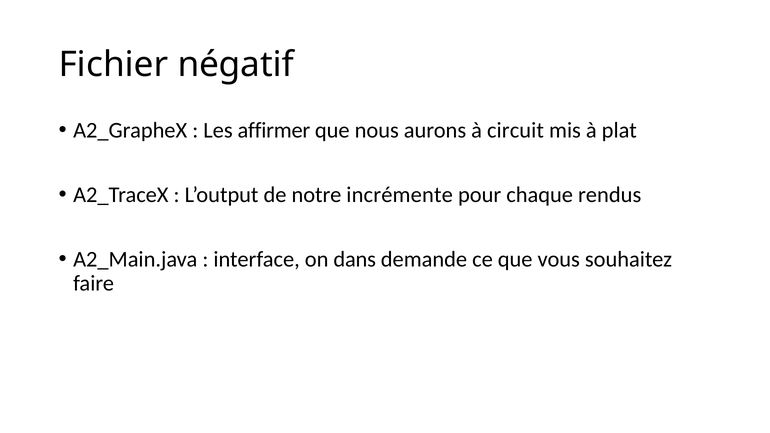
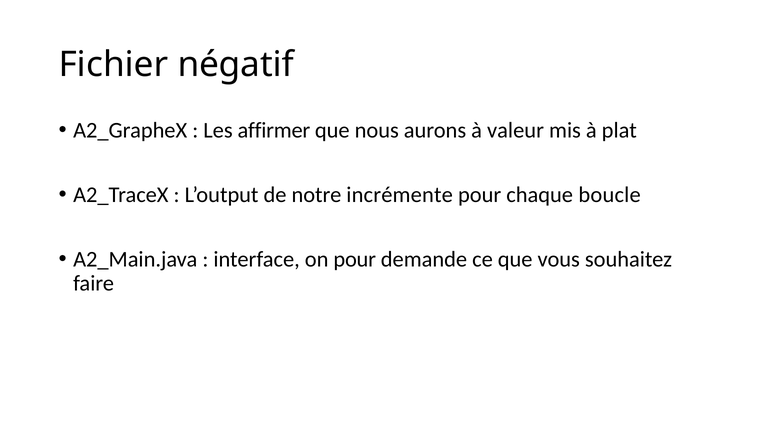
circuit: circuit -> valeur (516, 130)
rendus: rendus -> boucle (610, 195)
on dans: dans -> pour (355, 259)
